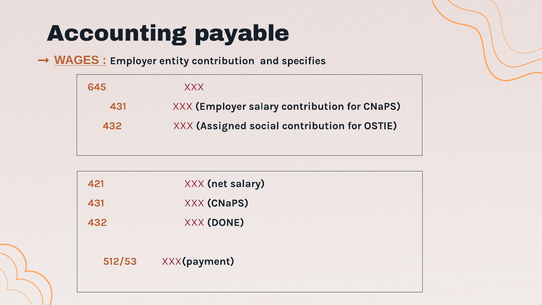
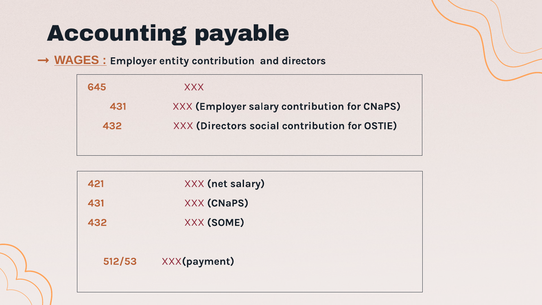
and specifies: specifies -> directors (304, 61)
XXX Assigned: Assigned -> Directors (221, 126)
DONE: DONE -> SOME (226, 222)
